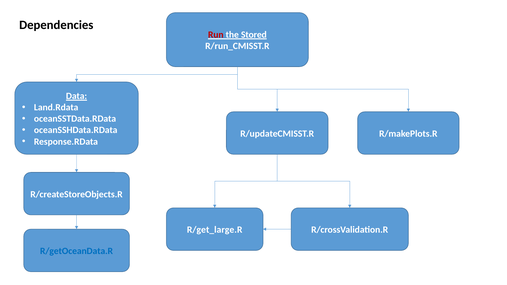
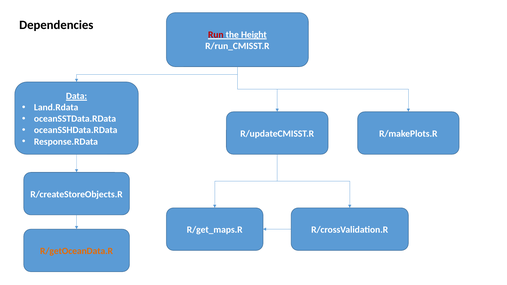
Stored: Stored -> Height (254, 35)
R/get_large.R: R/get_large.R -> R/get_maps.R (215, 230)
R/getOceanData.R colour: blue -> orange (77, 251)
